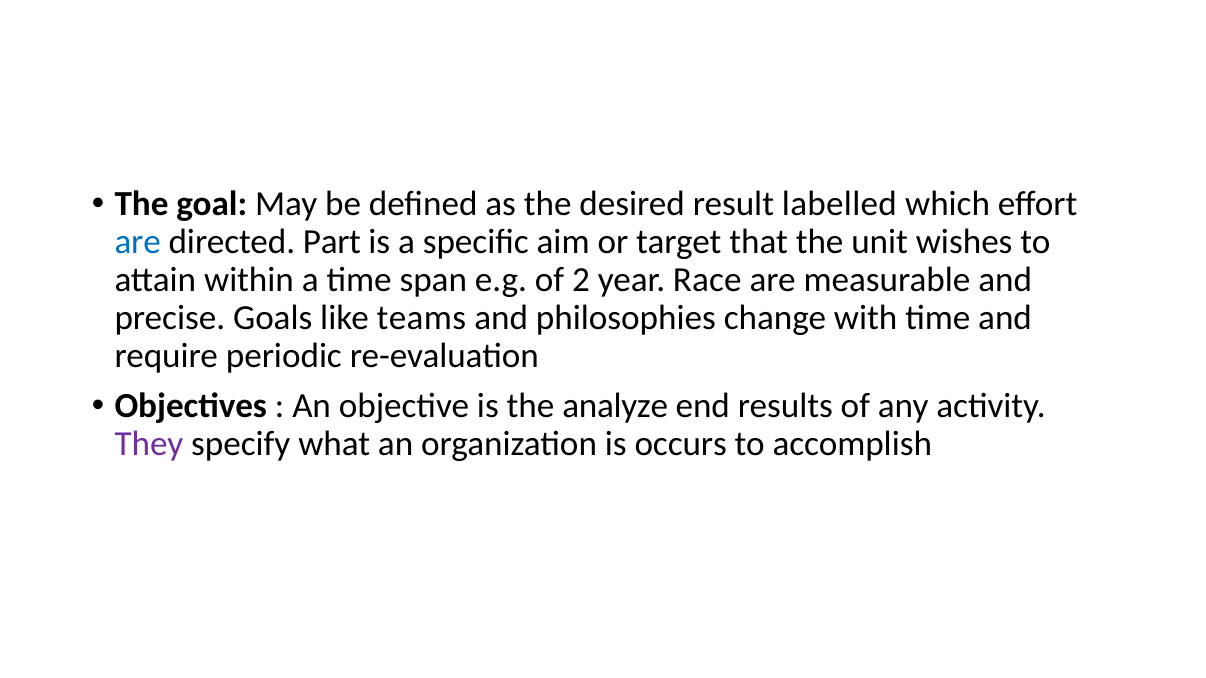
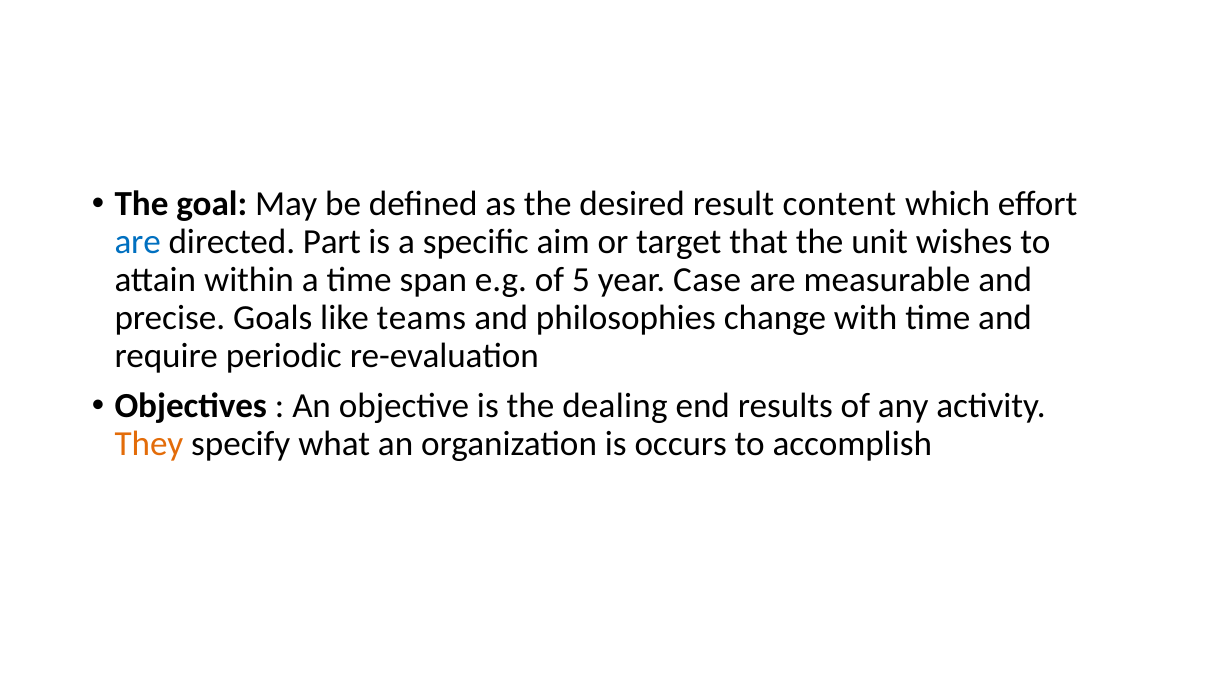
labelled: labelled -> content (839, 204)
2: 2 -> 5 (581, 280)
Race: Race -> Case (707, 280)
analyze: analyze -> dealing (615, 406)
They colour: purple -> orange (149, 444)
